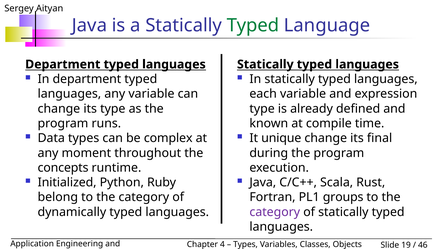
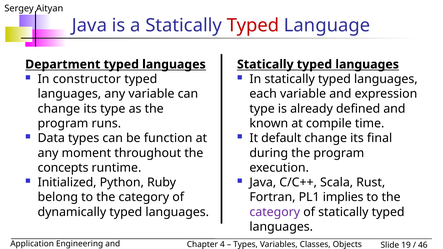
Typed colour: green -> red (253, 26)
In department: department -> constructor (87, 79)
complex: complex -> function (168, 138)
unique: unique -> default (281, 138)
groups: groups -> implies (343, 197)
